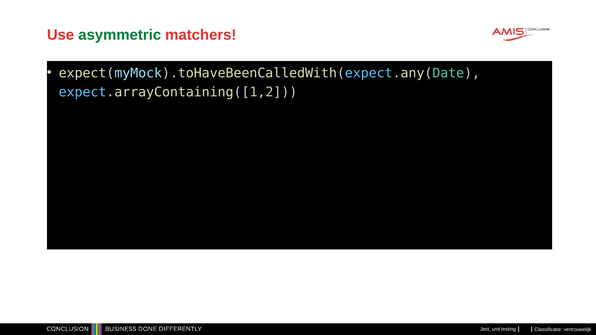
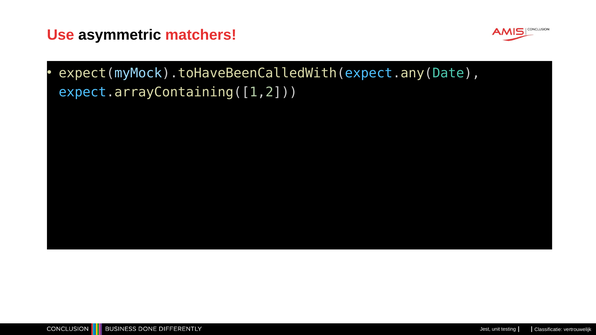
asymmetric colour: green -> black (120, 35)
